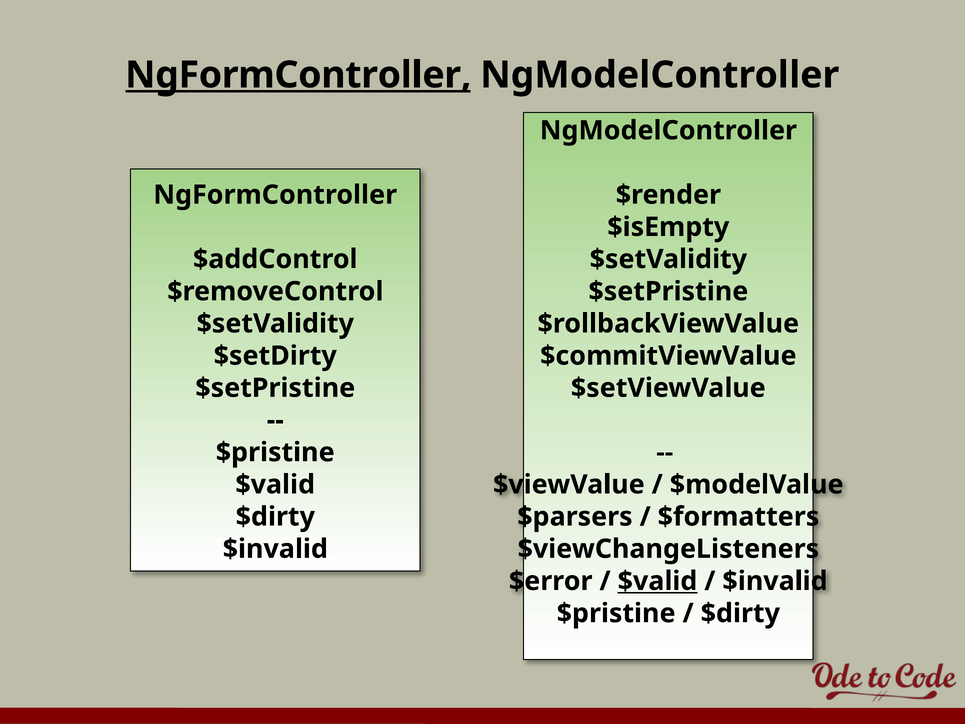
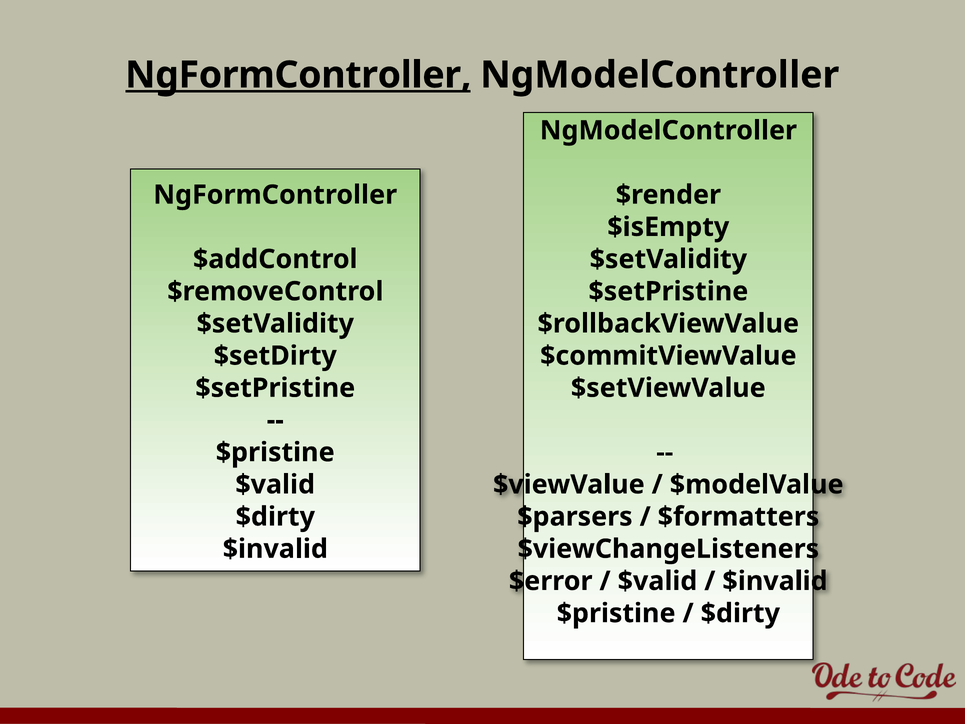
$valid underline: present -> none (657, 581)
